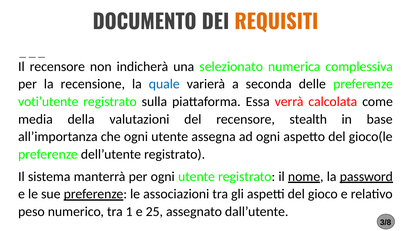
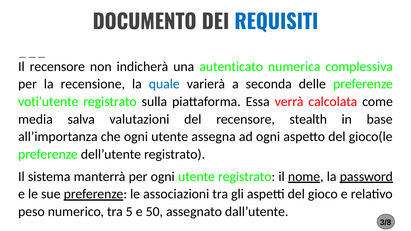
REQUISITI colour: orange -> blue (276, 22)
selezionato: selezionato -> autenticato (231, 67)
della: della -> salva (81, 119)
1: 1 -> 5 (129, 212)
25: 25 -> 50 (154, 212)
